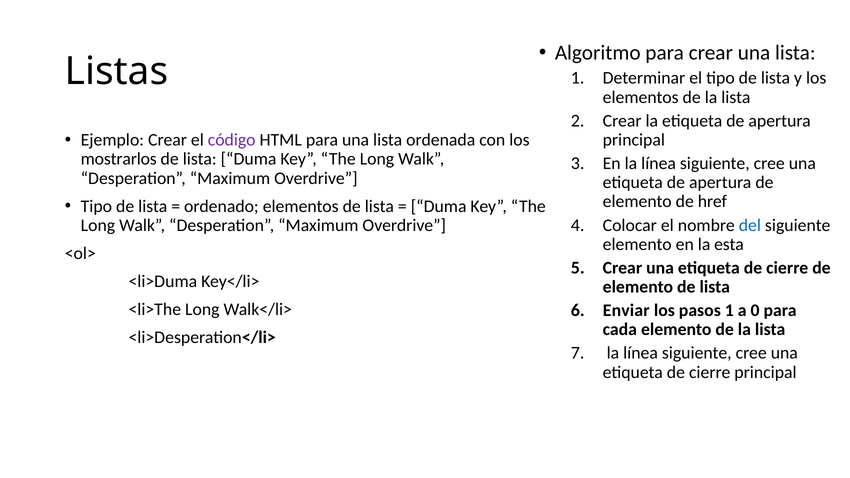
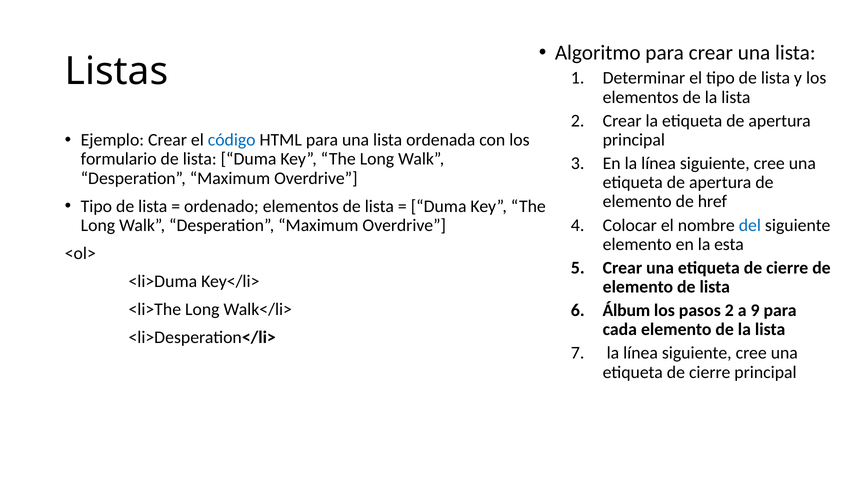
código colour: purple -> blue (232, 140)
mostrarlos: mostrarlos -> formulario (119, 159)
Enviar: Enviar -> Álbum (626, 311)
pasos 1: 1 -> 2 (729, 311)
0: 0 -> 9 (755, 311)
